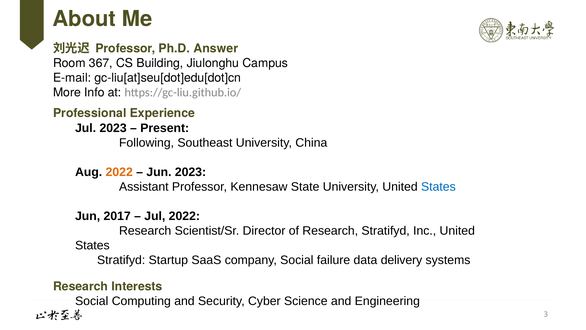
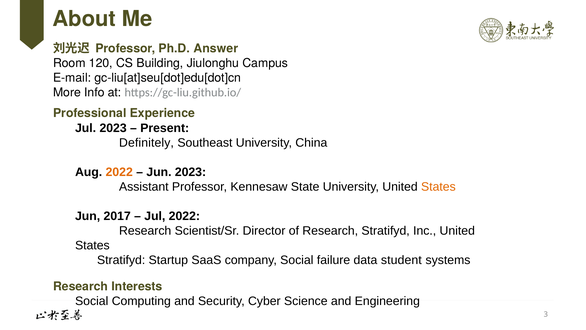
367: 367 -> 120 (101, 63)
Following: Following -> Definitely (146, 142)
States colour: blue -> orange (438, 186)
delivery: delivery -> student (401, 260)
